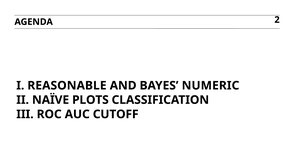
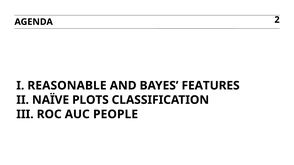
NUMERIC: NUMERIC -> FEATURES (211, 86)
CUTOFF: CUTOFF -> PEOPLE (116, 114)
